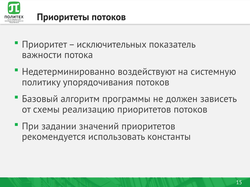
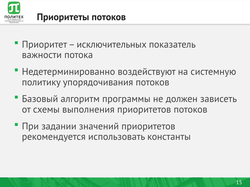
реализацию: реализацию -> выполнения (88, 110)
